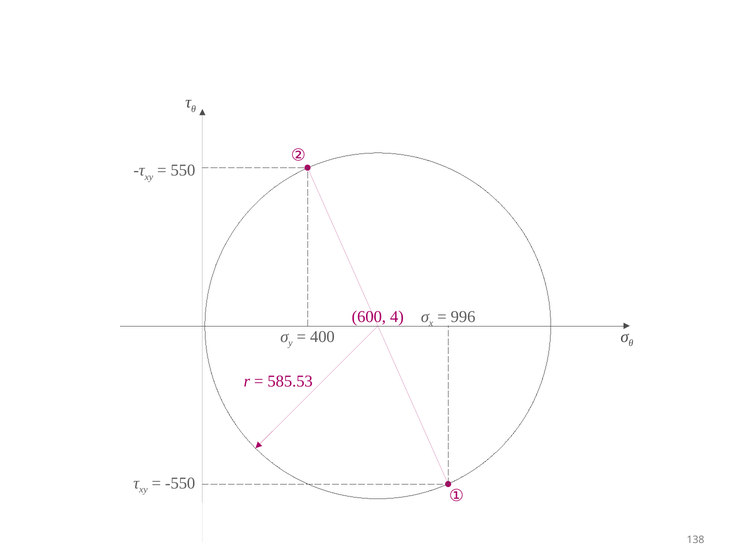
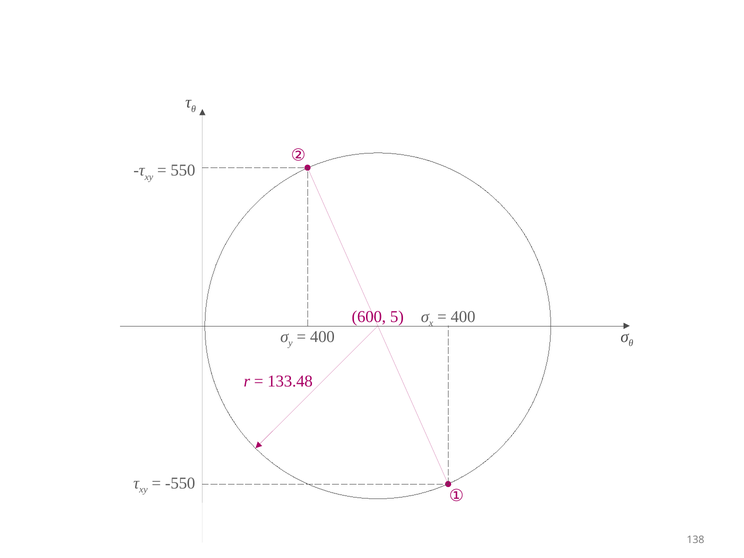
4: 4 -> 5 (397, 317)
996: 996 -> 400 (463, 317)
585.53: 585.53 -> 133.48 (290, 381)
